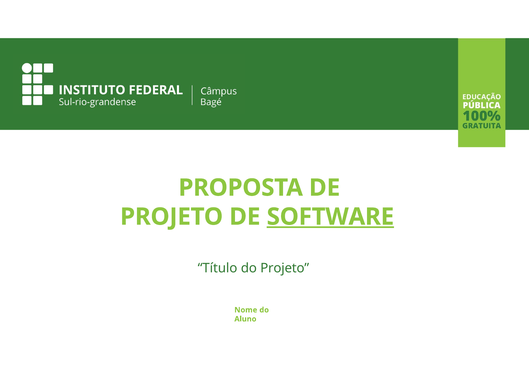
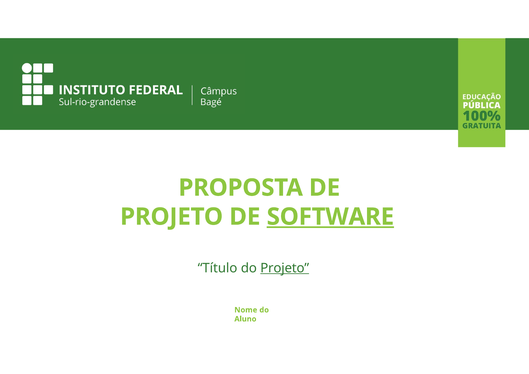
Projeto underline: none -> present (285, 268)
